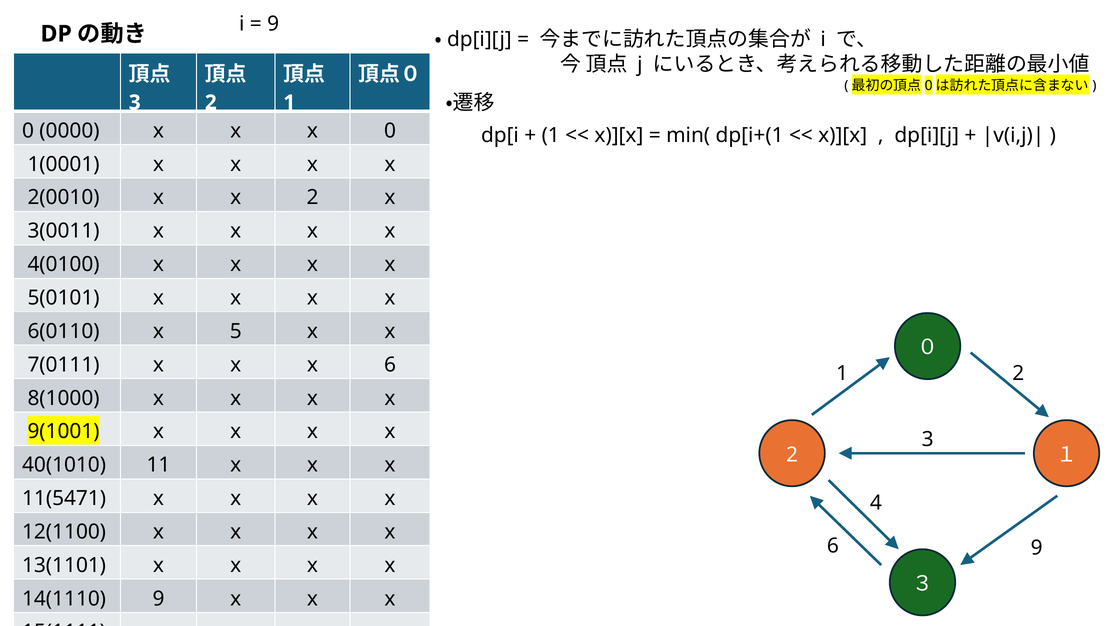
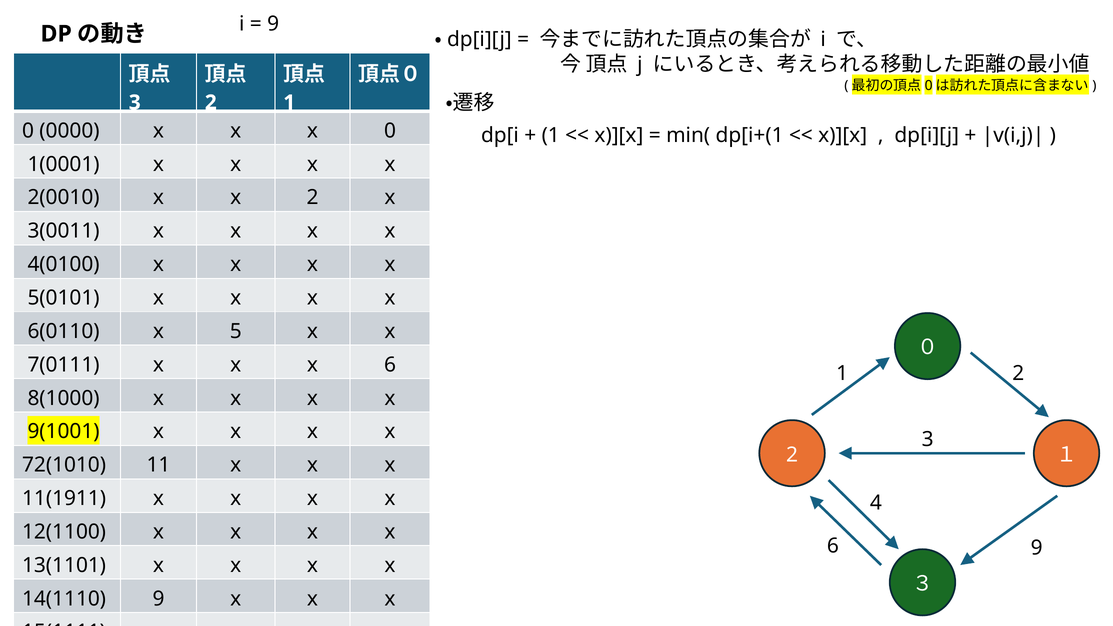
40(1010: 40(1010 -> 72(1010 (64, 465)
11(5471: 11(5471 -> 11(1911 (64, 498)
